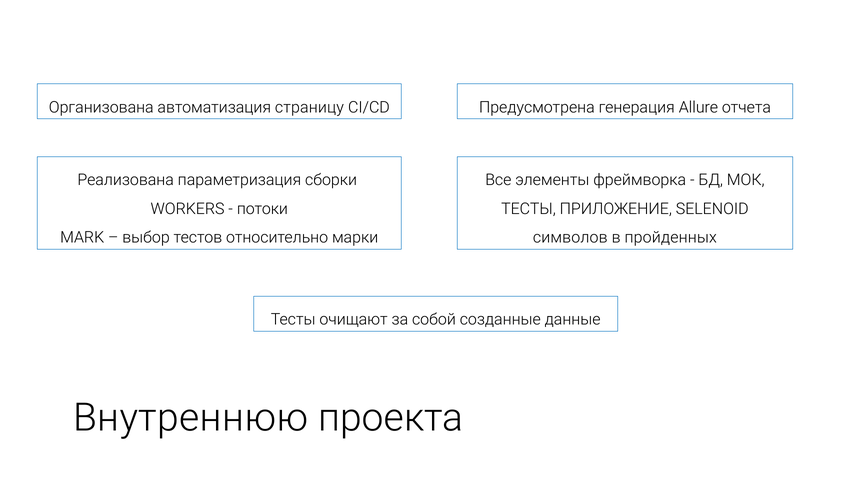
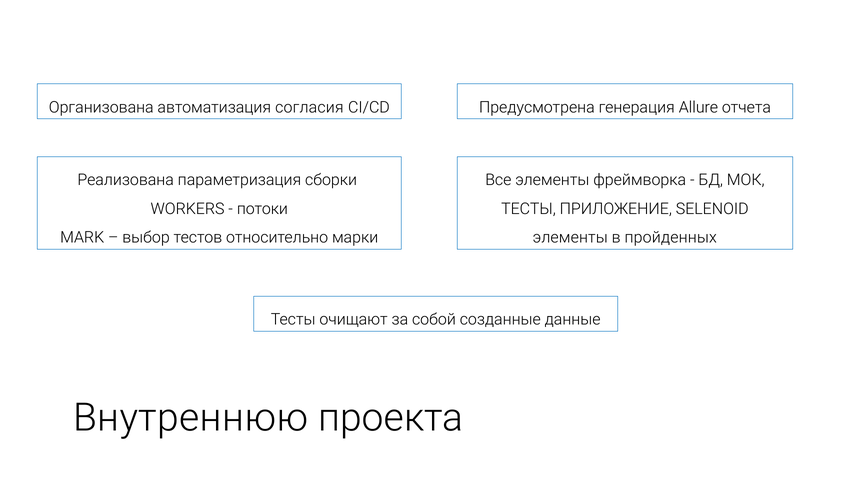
страницу: страницу -> согласия (309, 107)
символов: символов -> элементы (570, 238)
